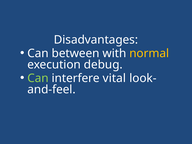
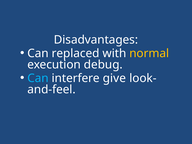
between: between -> replaced (76, 53)
Can colour: light green -> light blue (38, 78)
vital: vital -> give (114, 78)
